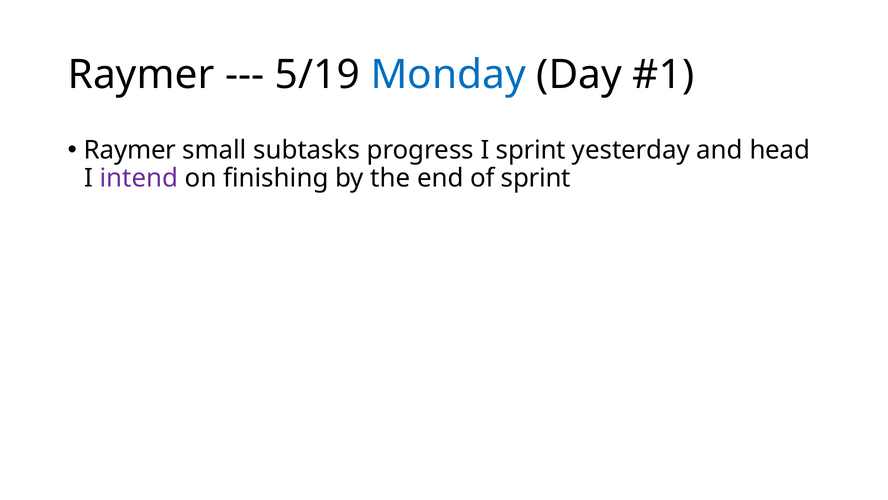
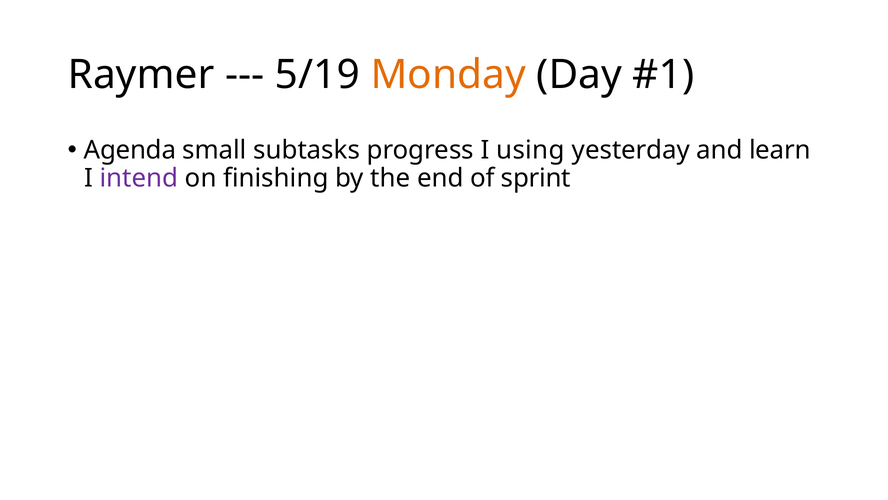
Monday colour: blue -> orange (448, 75)
Raymer: Raymer -> Agenda (130, 150)
I sprint: sprint -> using (531, 150)
head: head -> learn (780, 150)
